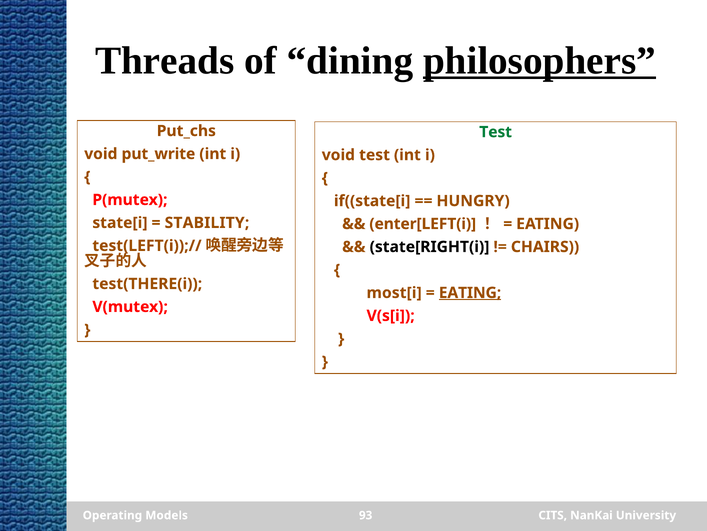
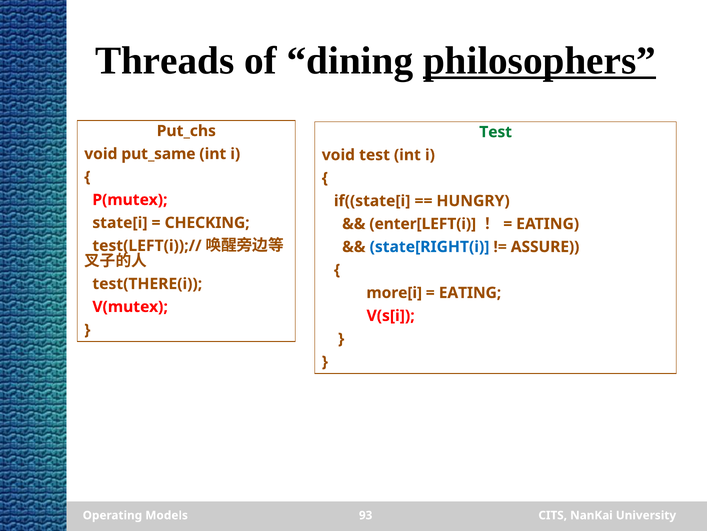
put_write: put_write -> put_same (158, 154)
STABILITY: STABILITY -> CHECKING (207, 222)
state[RIGHT(i colour: black -> blue (430, 247)
CHAIRS: CHAIRS -> ASSURE (545, 247)
most[i: most[i -> more[i (394, 292)
EATING underline: present -> none (470, 292)
